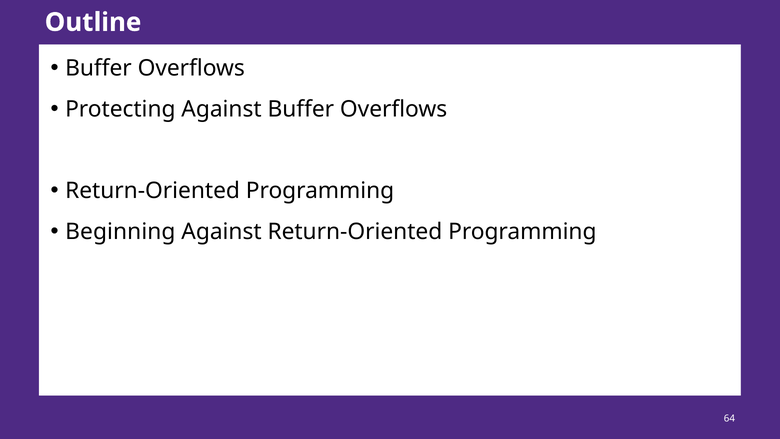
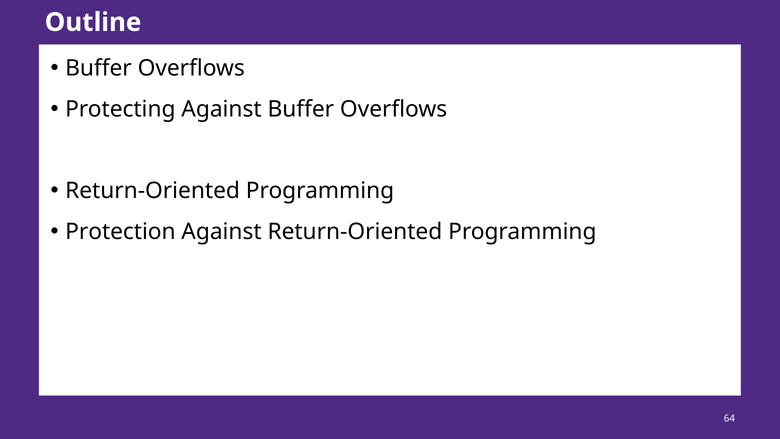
Beginning: Beginning -> Protection (120, 232)
